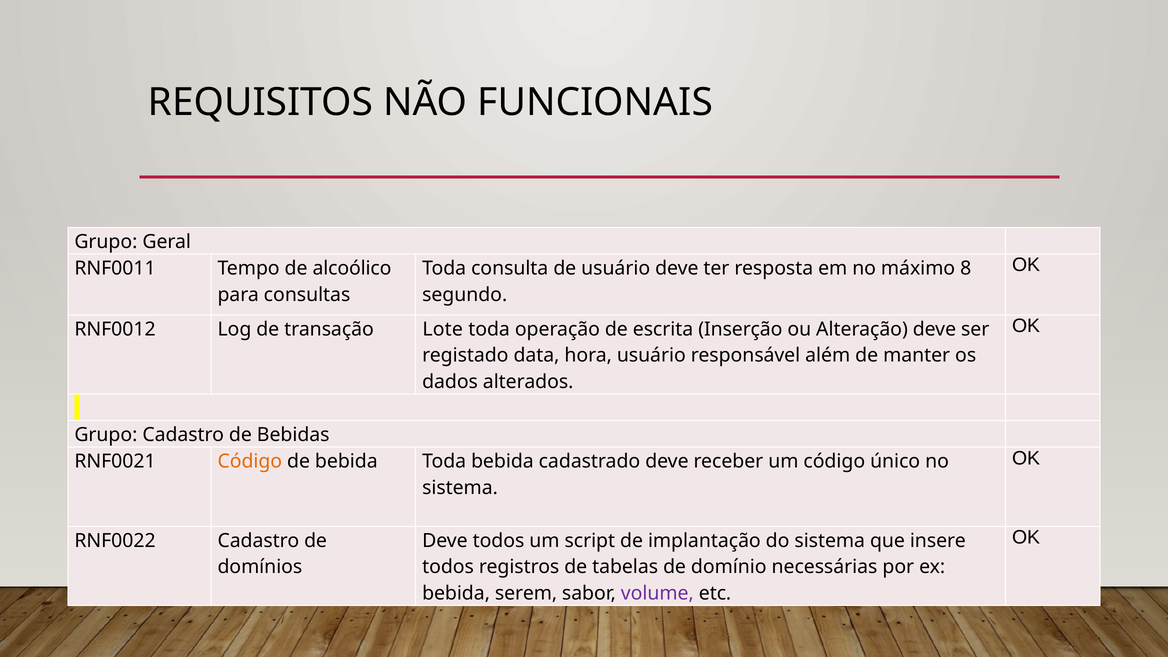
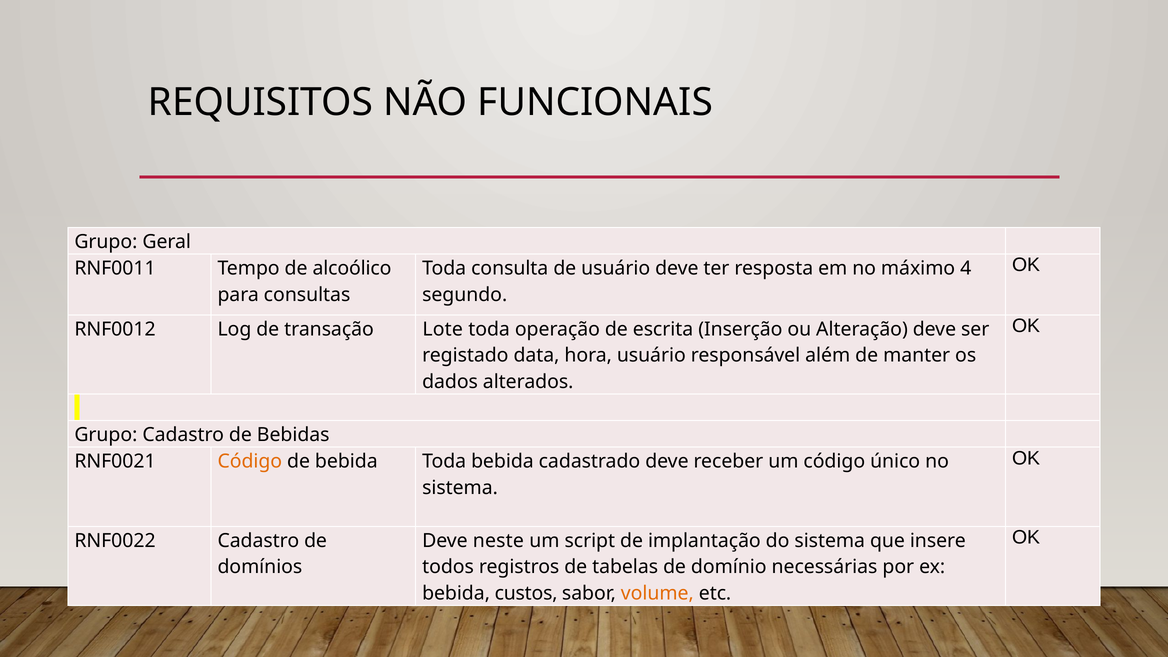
8: 8 -> 4 (966, 268)
Deve todos: todos -> neste (498, 541)
serem: serem -> custos (526, 593)
volume colour: purple -> orange (657, 593)
